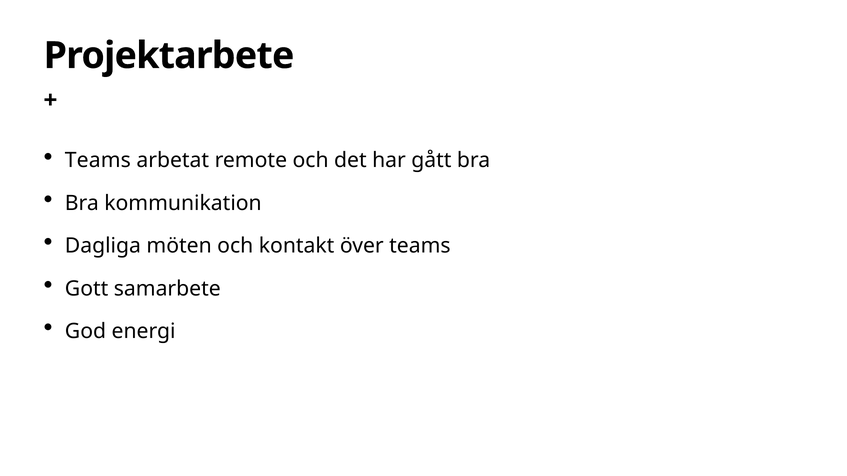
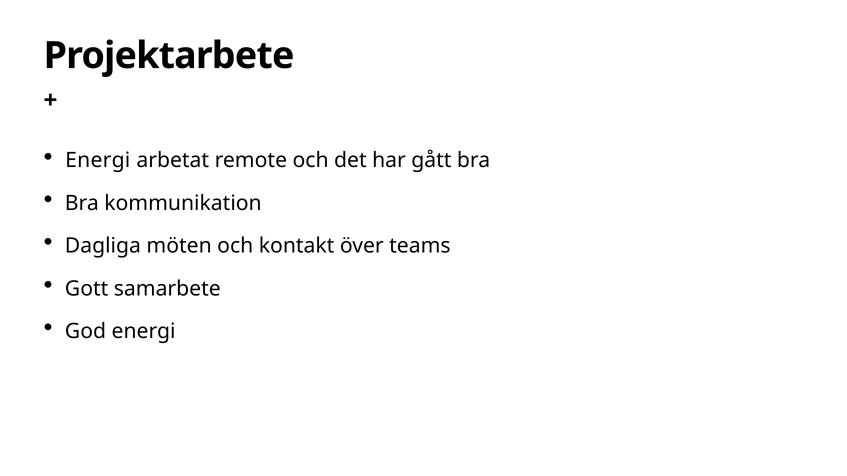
Teams: Teams -> Energi (98, 161)
